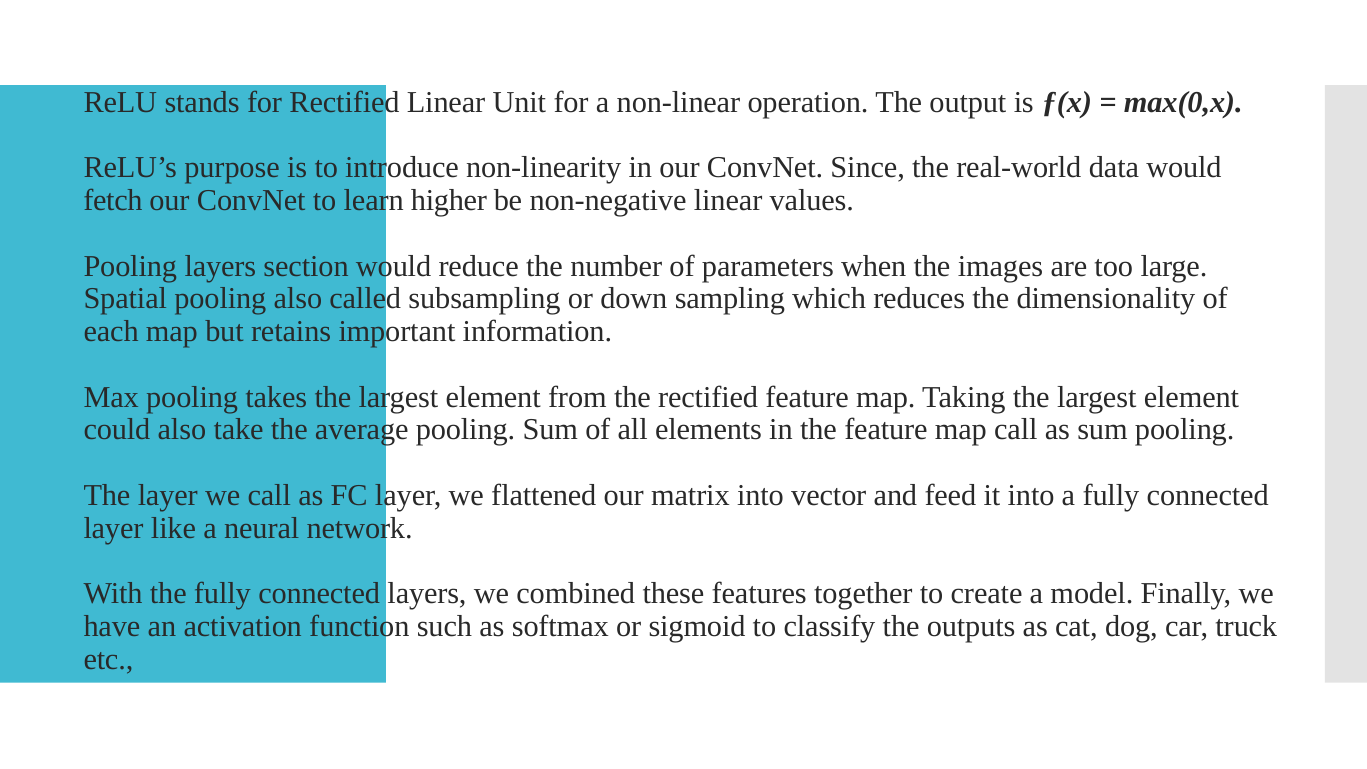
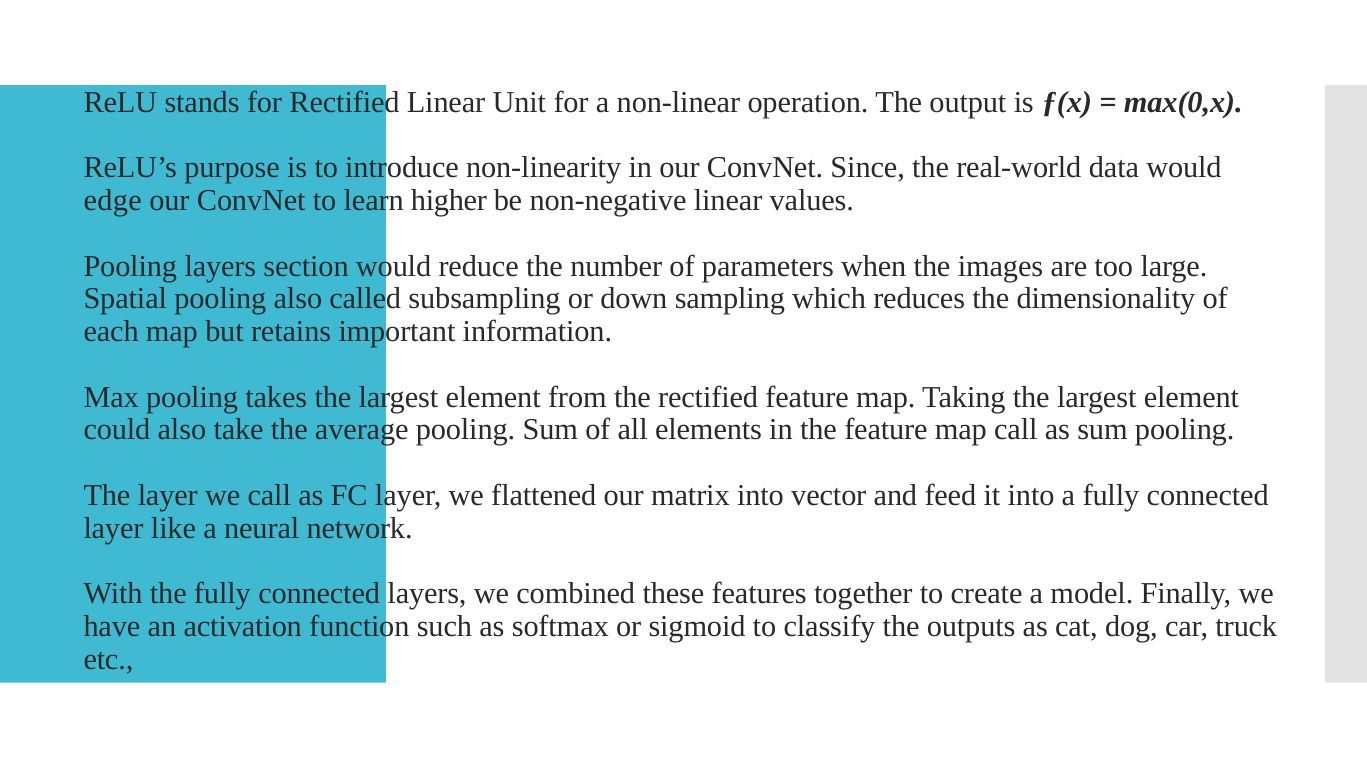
fetch: fetch -> edge (113, 200)
